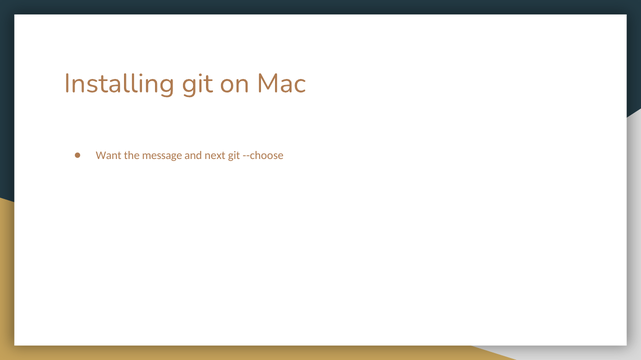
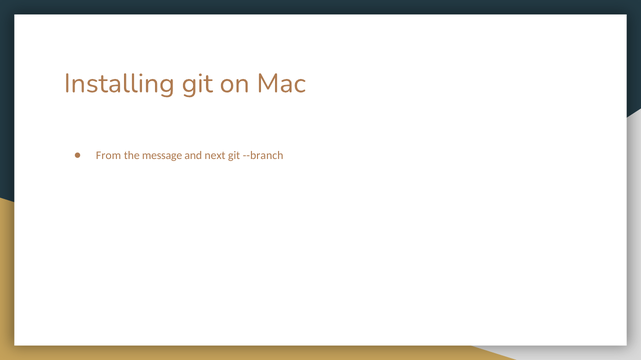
Want: Want -> From (109, 156)
--choose: --choose -> --branch (263, 156)
